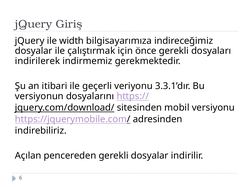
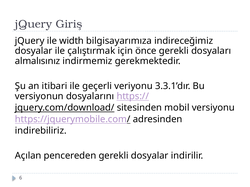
indirilerek: indirilerek -> almalısınız (38, 61)
